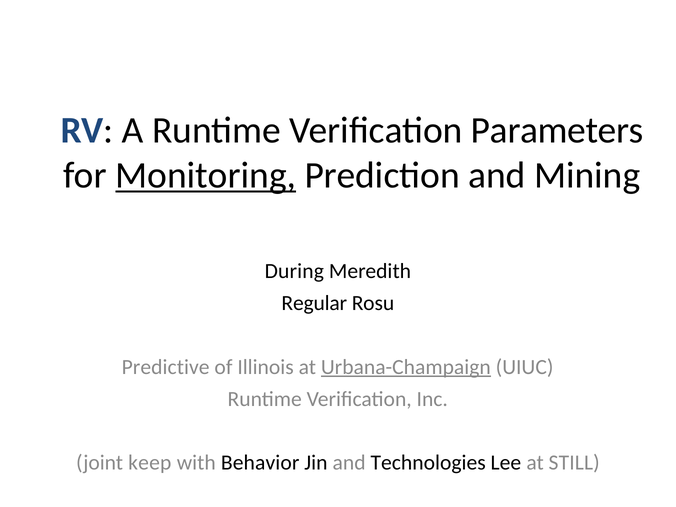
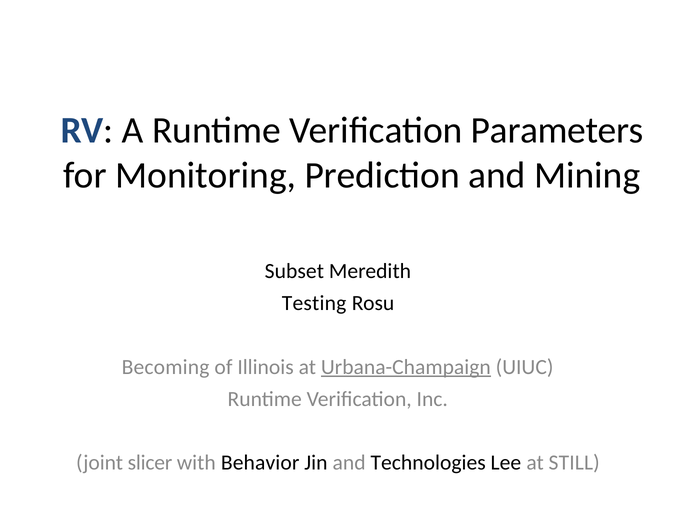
Monitoring underline: present -> none (206, 175)
During: During -> Subset (294, 271)
Regular: Regular -> Testing (314, 303)
Predictive: Predictive -> Becoming (166, 367)
keep: keep -> slicer (150, 463)
